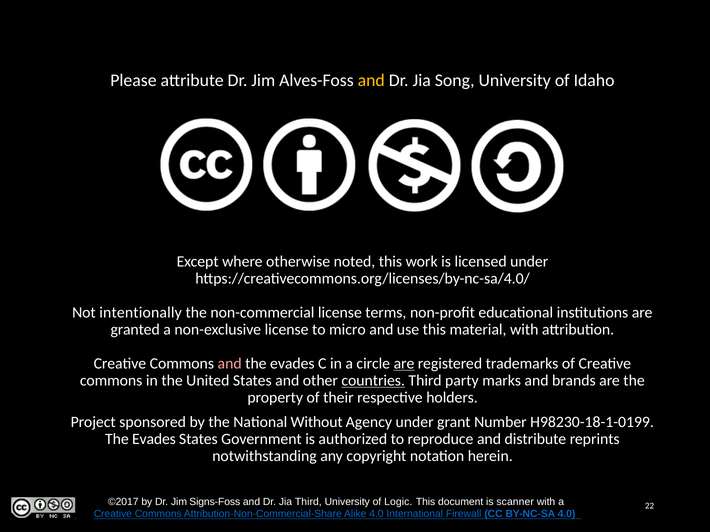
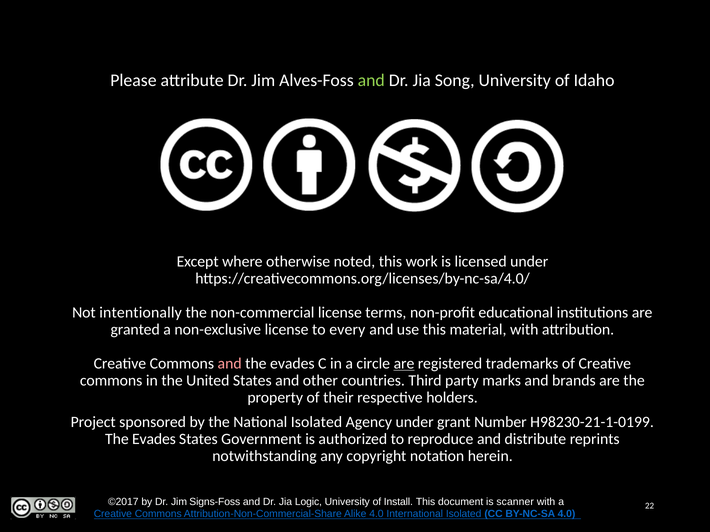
and colour: yellow -> light green (371, 81)
micro: micro -> every (347, 330)
countries underline: present -> none (373, 381)
National Without: Without -> Isolated (316, 422)
H98230-18-1-0199: H98230-18-1-0199 -> H98230-21-1-0199 (592, 422)
Jia Third: Third -> Logic (308, 502)
Logic: Logic -> Install (398, 502)
Firewall: Firewall -> Isolated (464, 515)
